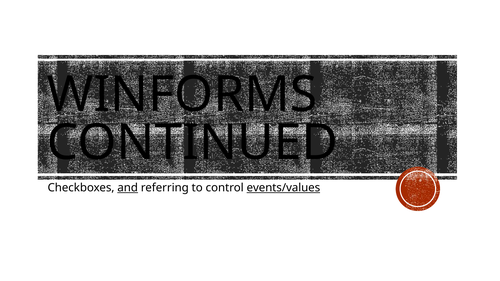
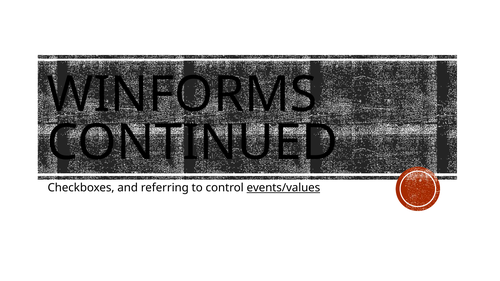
and underline: present -> none (128, 188)
